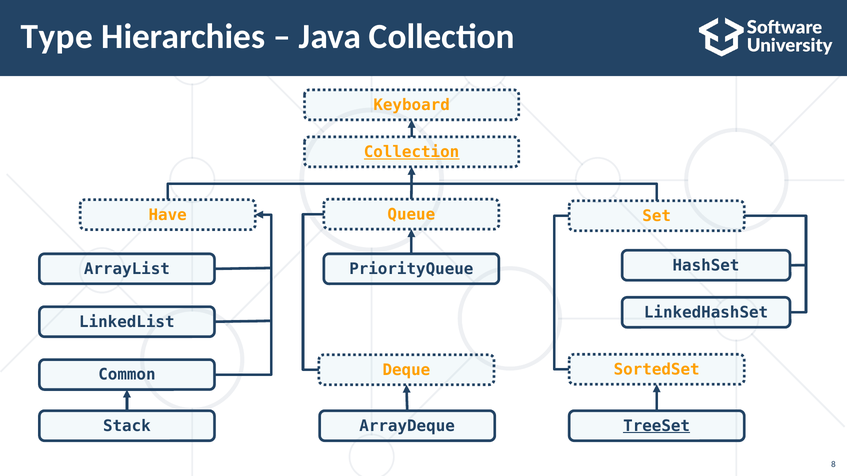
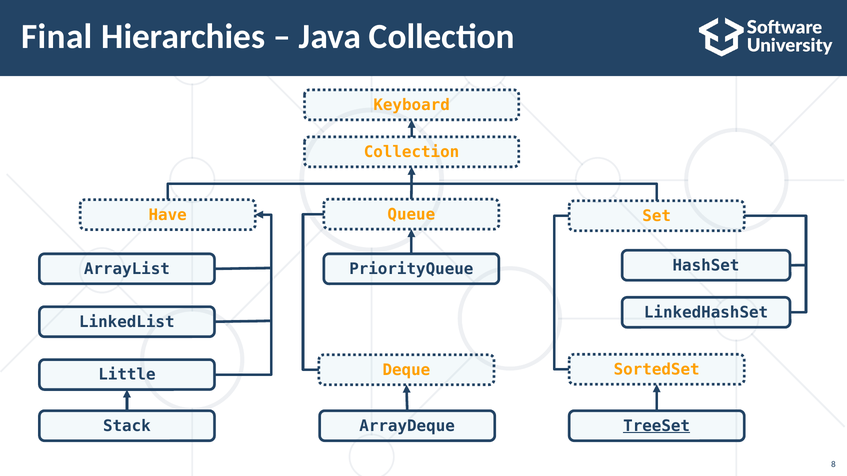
Type: Type -> Final (57, 37)
Collection underline: present -> none (412, 152)
Common: Common -> Little (127, 375)
